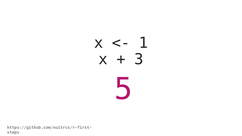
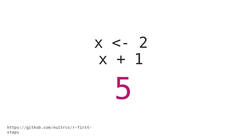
1: 1 -> 2 (143, 43)
3: 3 -> 1 (139, 59)
